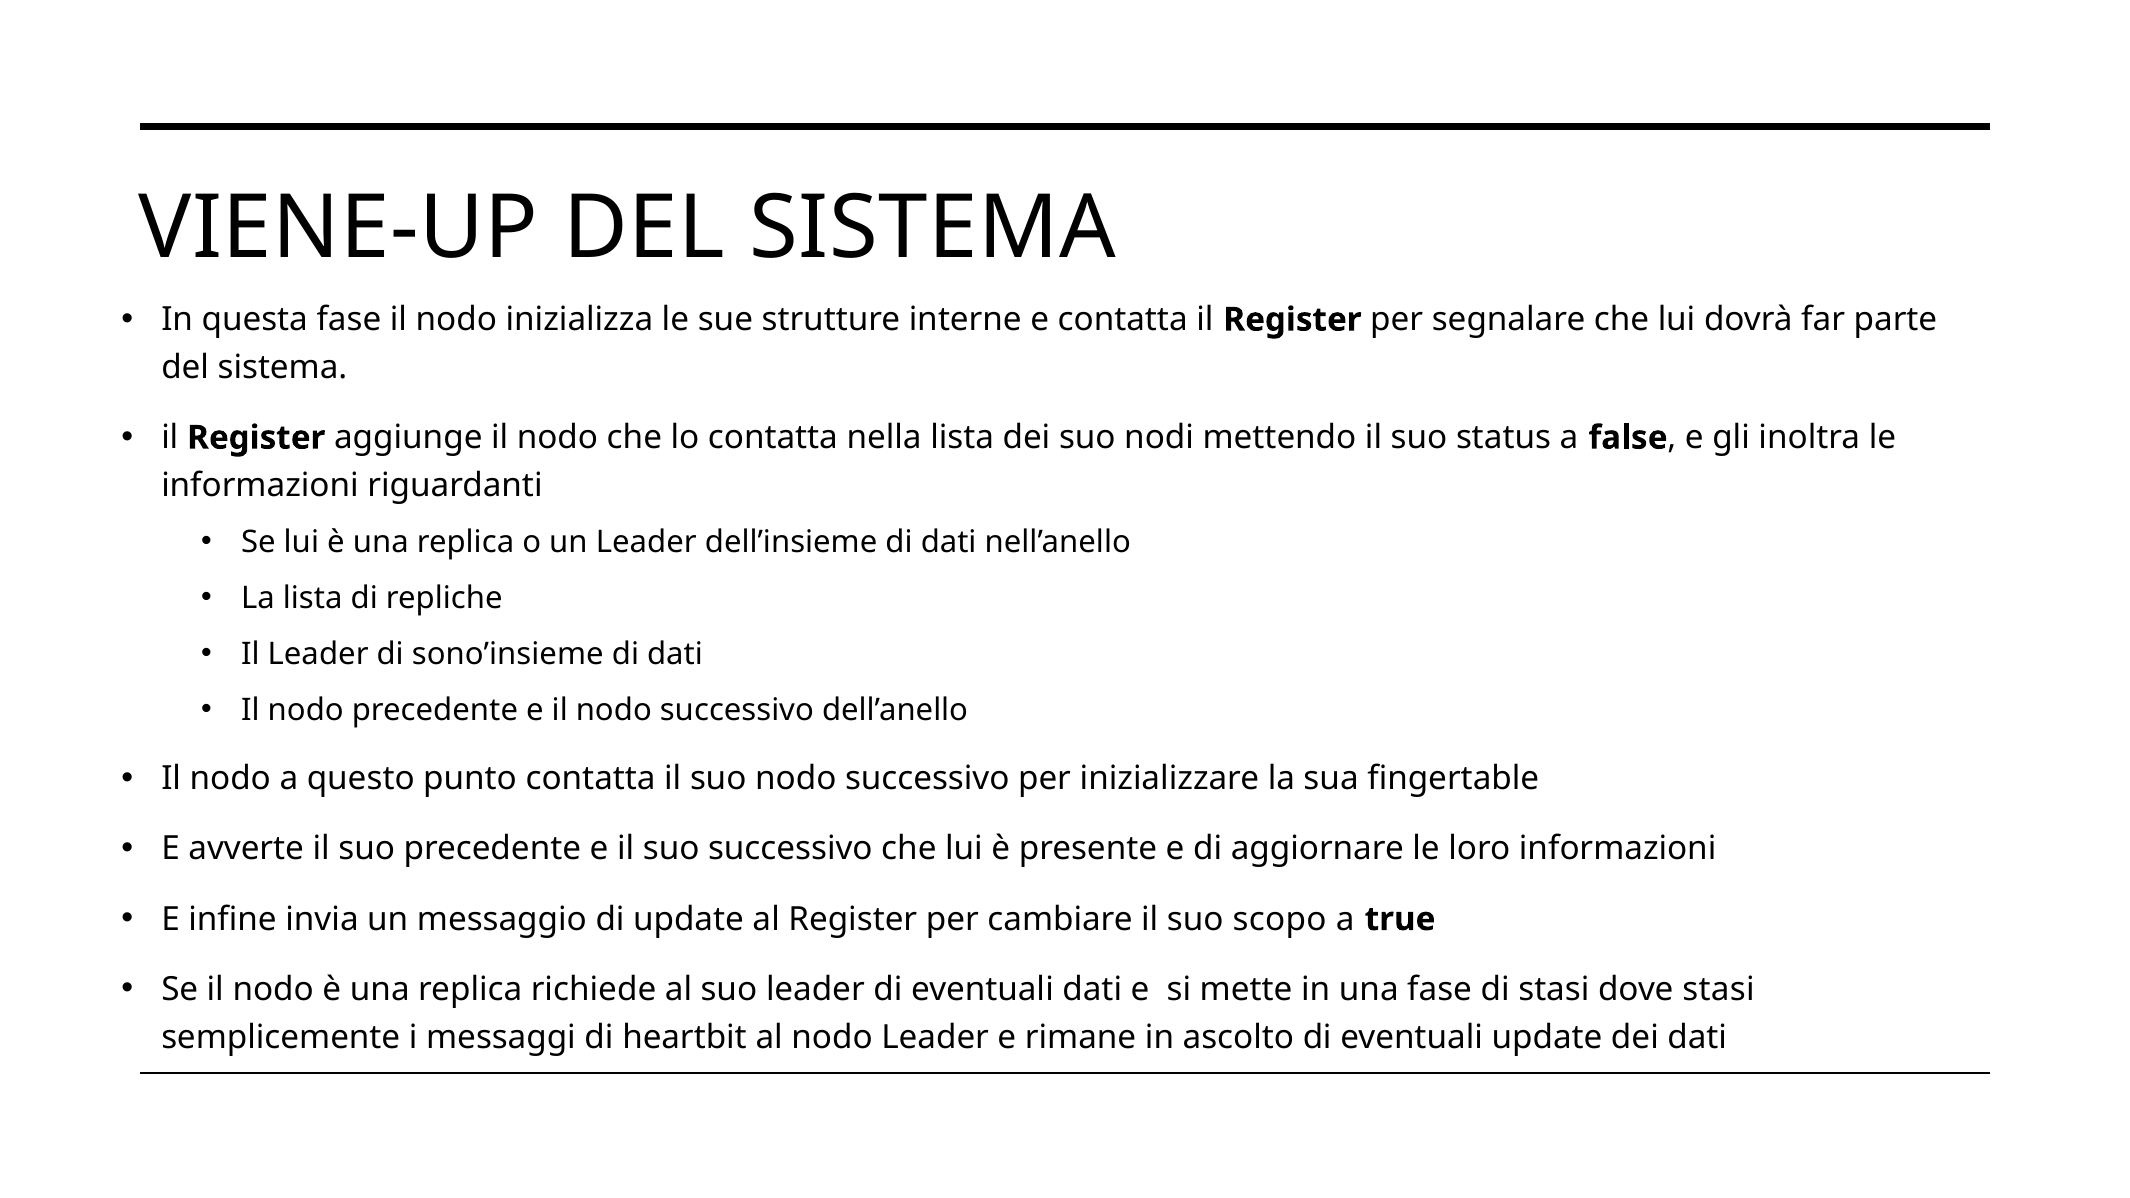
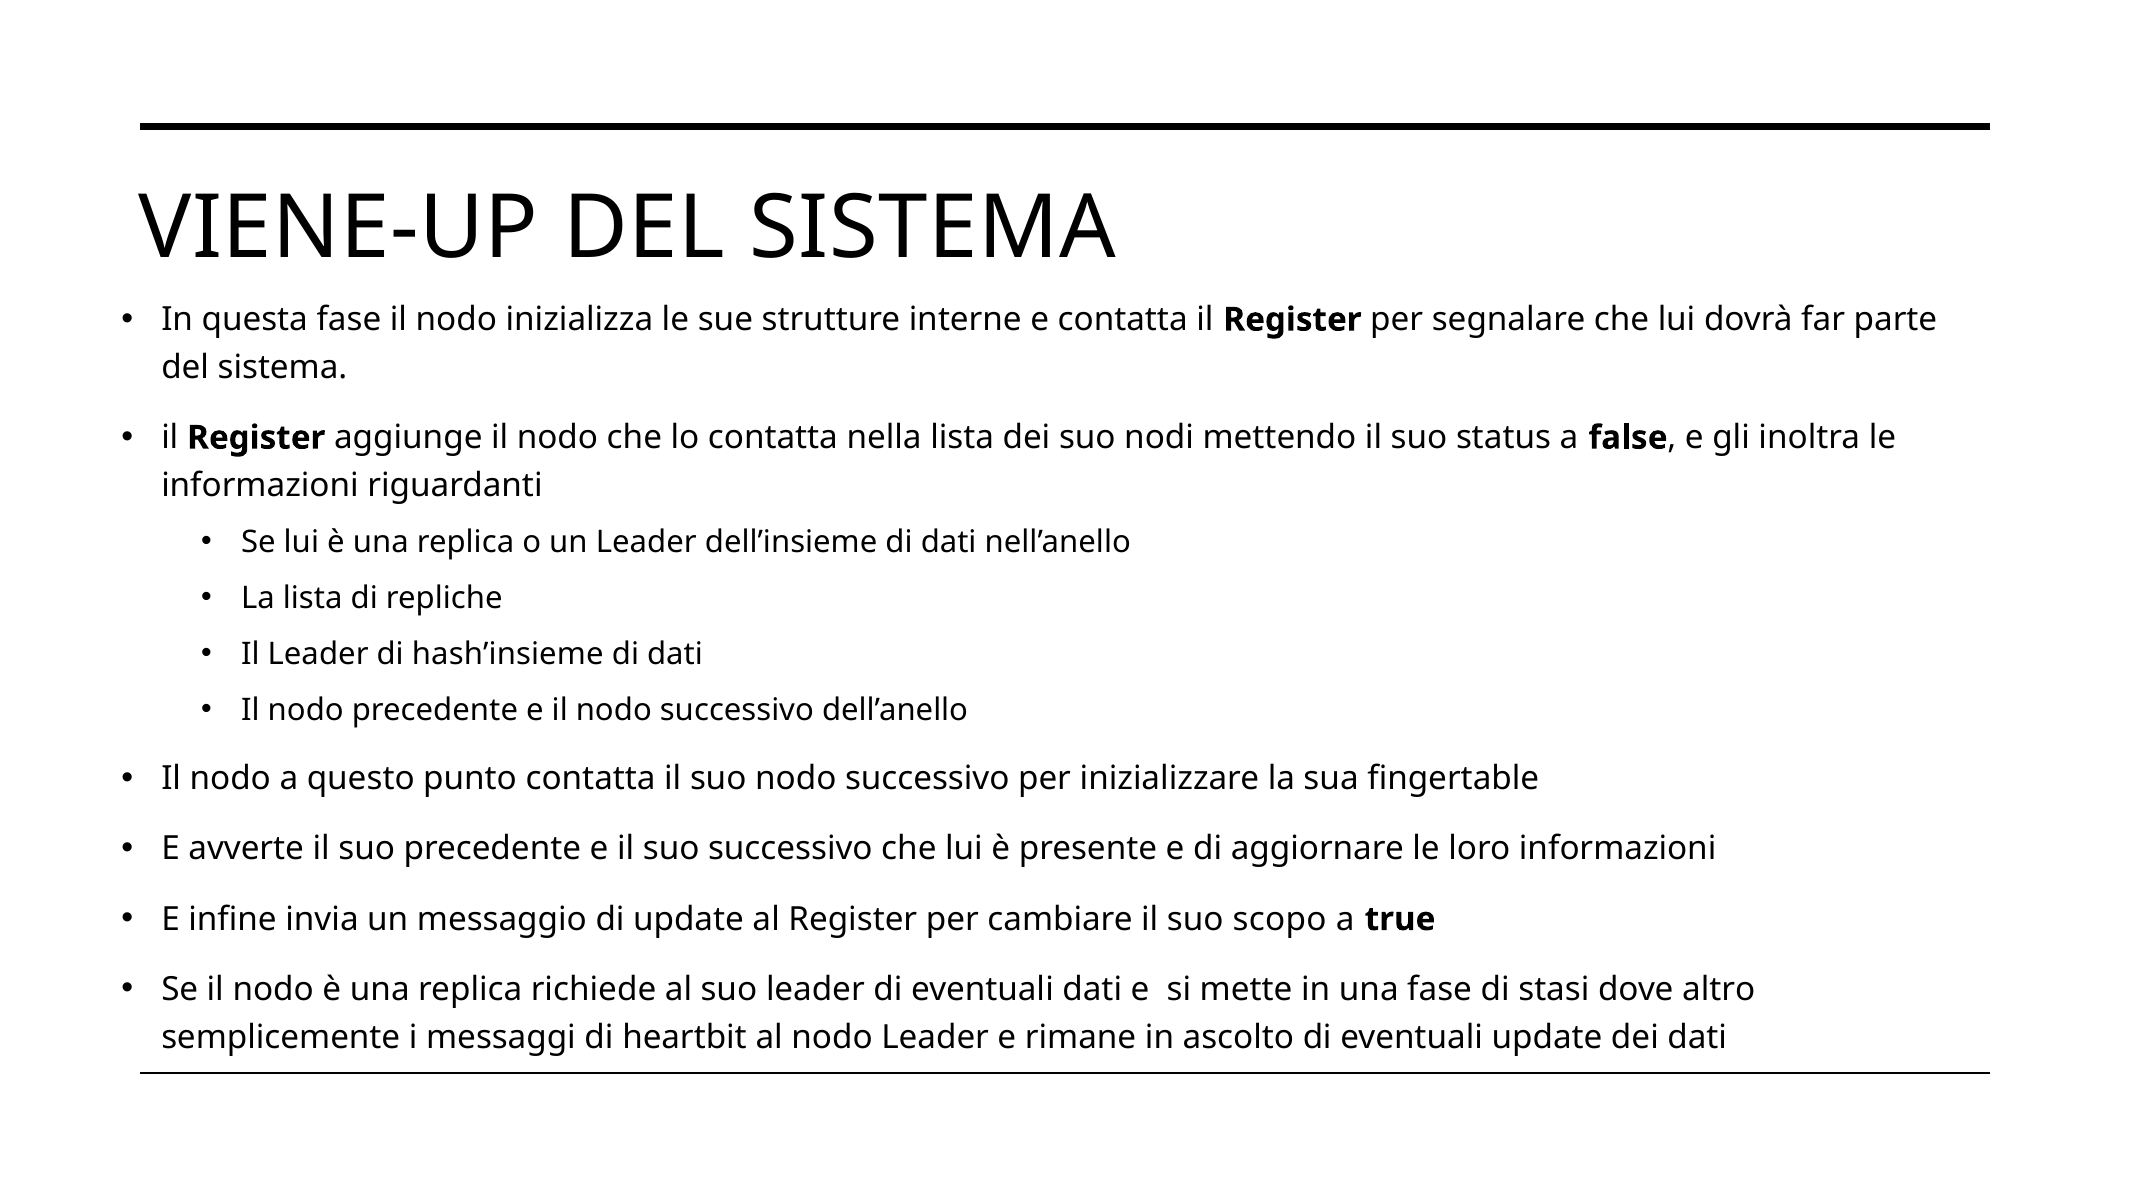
sono’insieme: sono’insieme -> hash’insieme (508, 654)
dove stasi: stasi -> altro (1719, 989)
